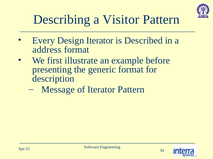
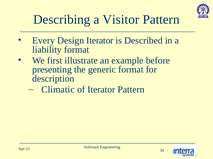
address: address -> liability (47, 50)
Message: Message -> Climatic (58, 90)
